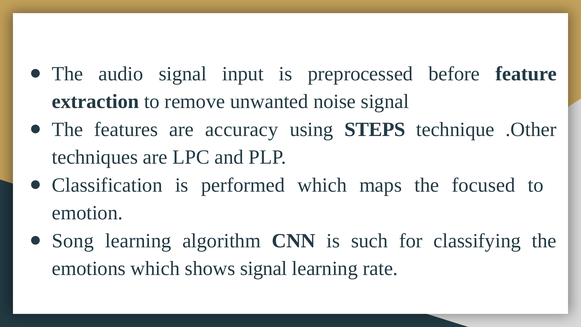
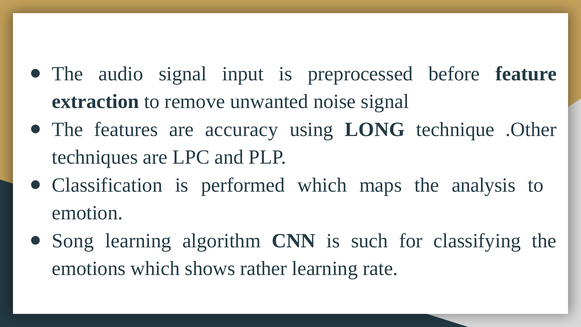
STEPS: STEPS -> LONG (375, 129)
focused: focused -> analysis (484, 185)
shows signal: signal -> rather (264, 268)
